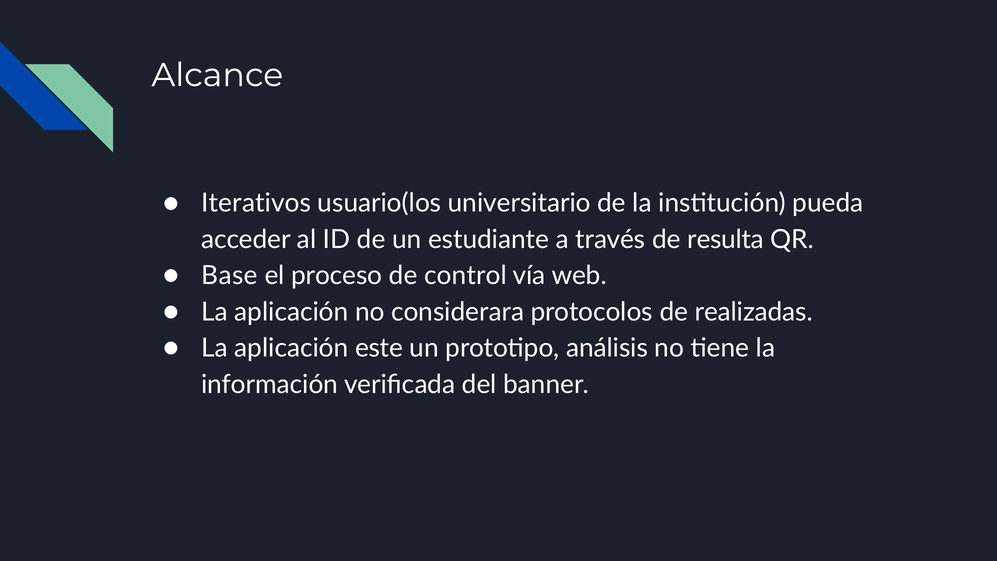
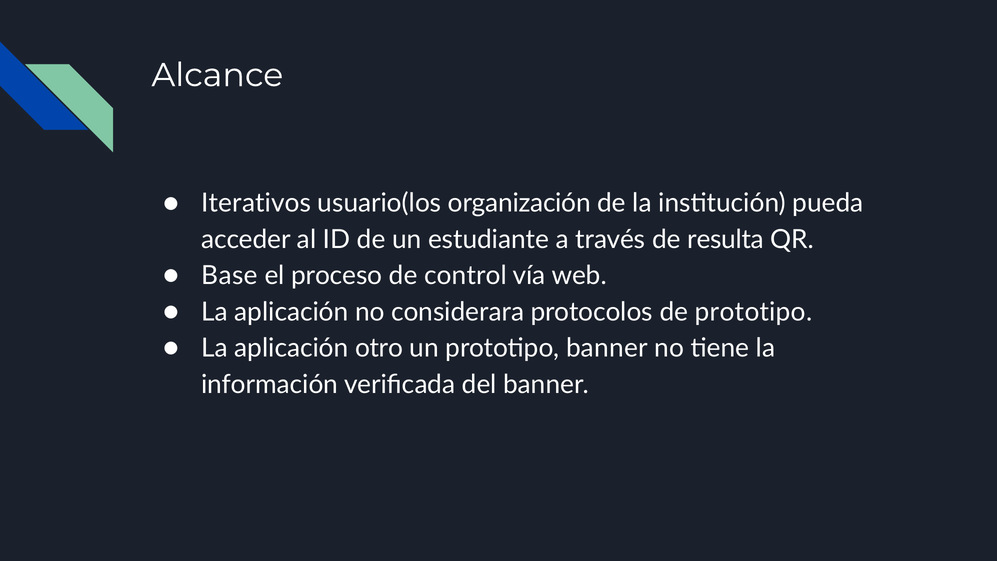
universitario: universitario -> organización (519, 203)
de realizadas: realizadas -> prototipo (754, 312)
este: este -> otro (379, 348)
prototipo análisis: análisis -> banner (607, 348)
